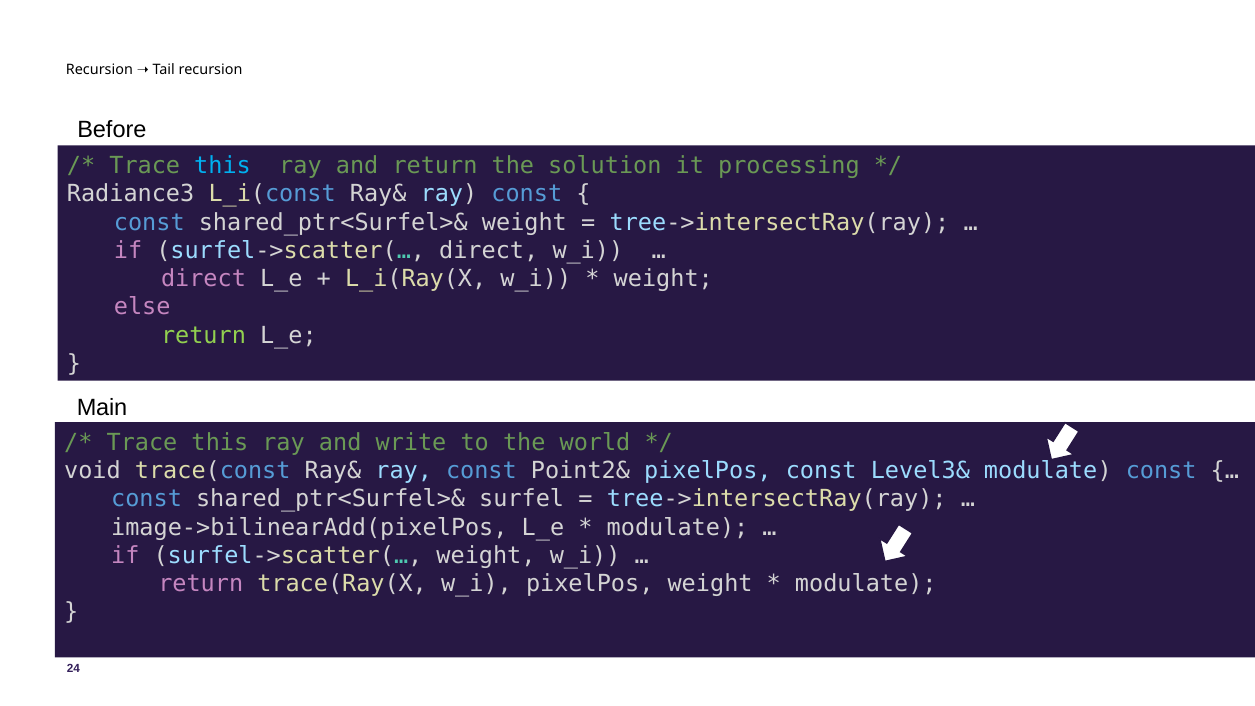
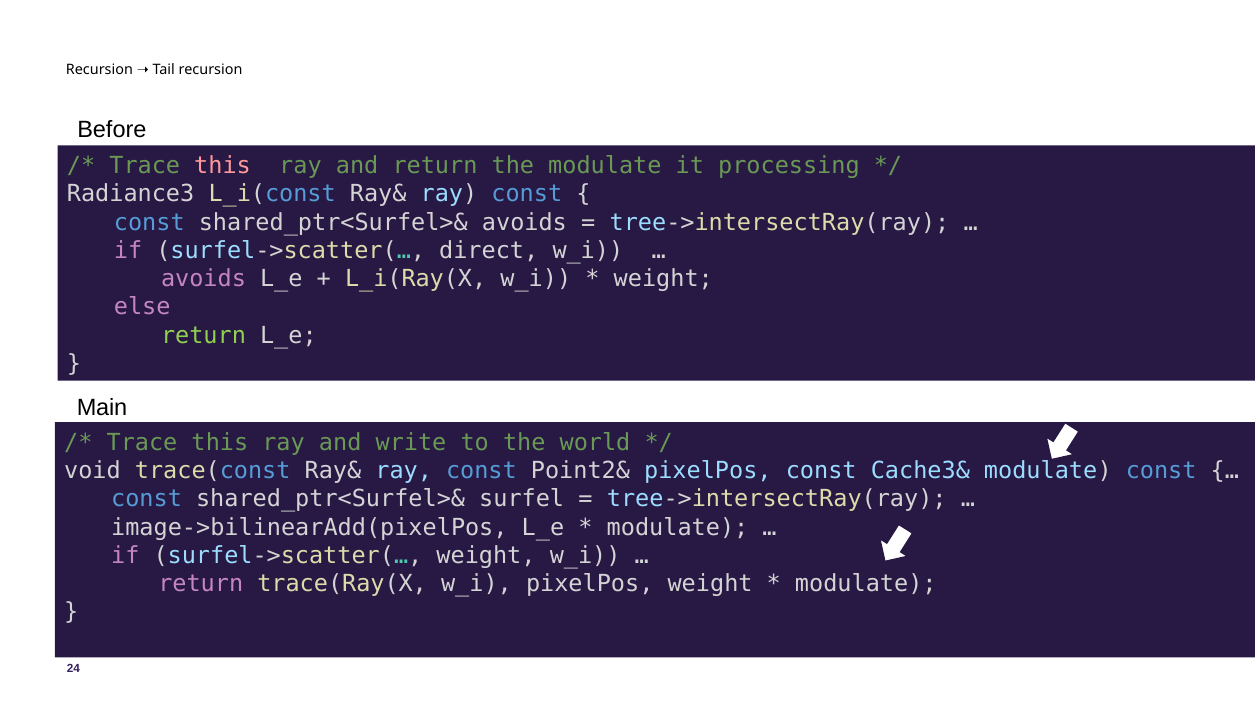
this colour: light blue -> pink (223, 166)
the solution: solution -> modulate (605, 166)
shared_ptr<Surfel>& weight: weight -> avoids (524, 222)
direct: direct -> avoids (203, 279)
Level3&: Level3& -> Cache3& (920, 471)
